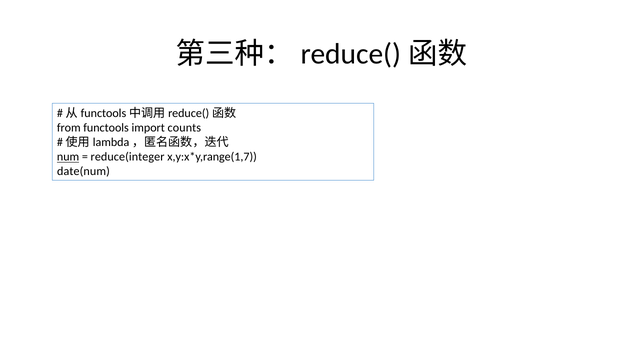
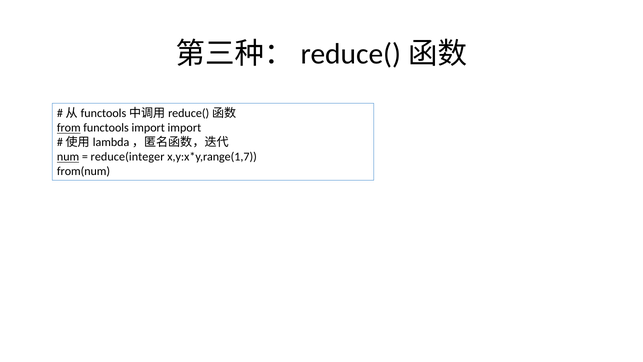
from underline: none -> present (69, 128)
import counts: counts -> import (184, 128)
date(num: date(num -> from(num (84, 171)
